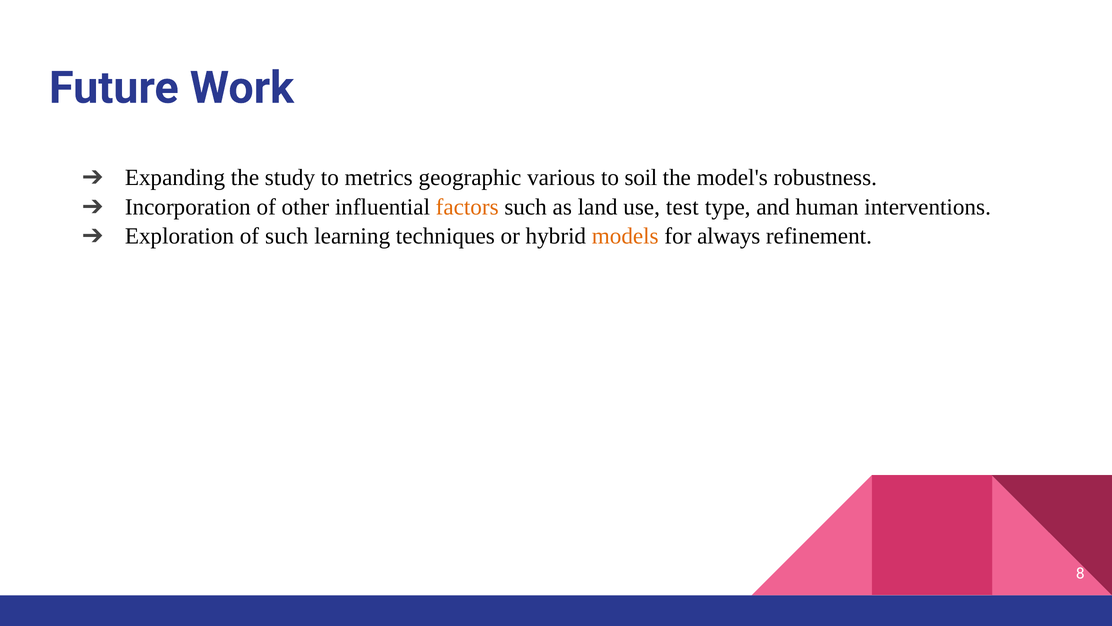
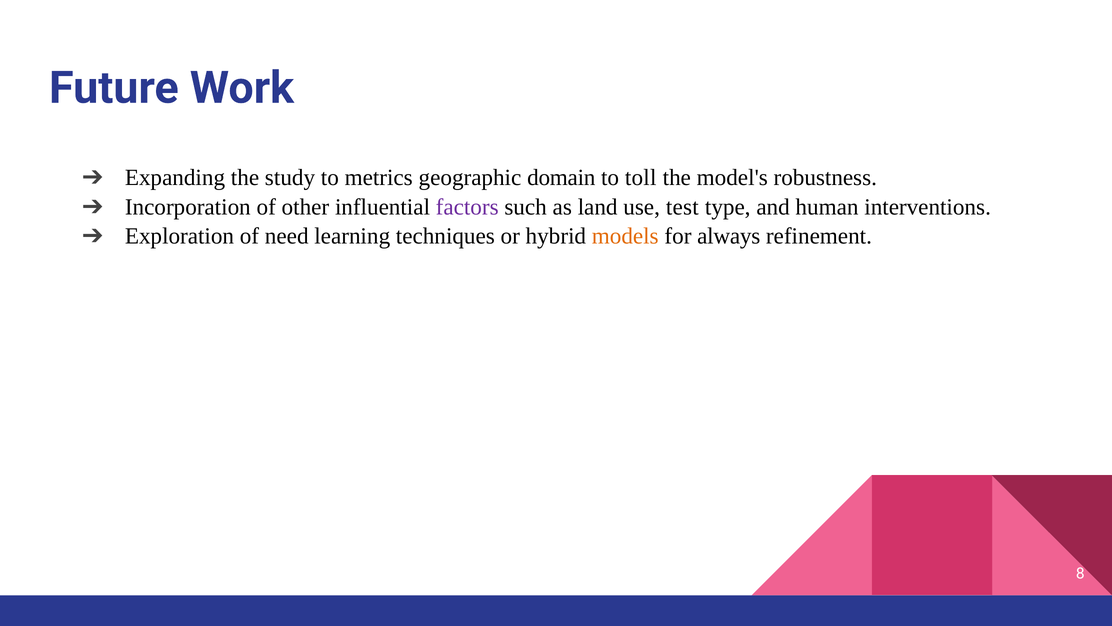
various: various -> domain (561, 177)
soil: soil -> toll (641, 177)
factors colour: orange -> purple (467, 207)
of such: such -> need (287, 236)
